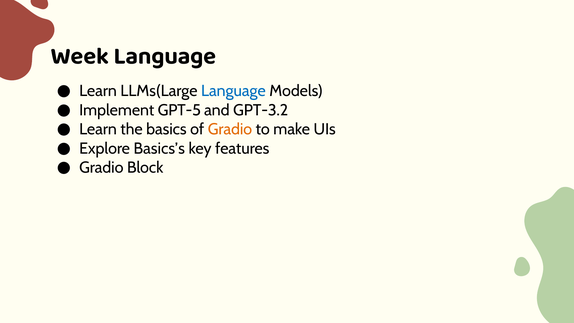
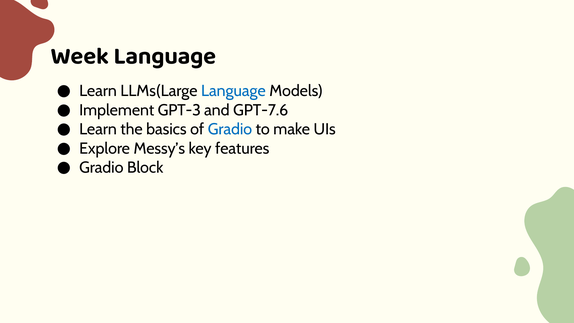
GPT-5: GPT-5 -> GPT-3 (179, 110)
GPT-3.2: GPT-3.2 -> GPT-7.6 (261, 110)
Gradio colour: orange -> blue (230, 129)
Basics’s: Basics’s -> Messy’s (159, 148)
